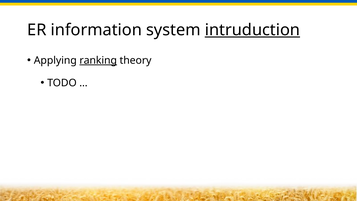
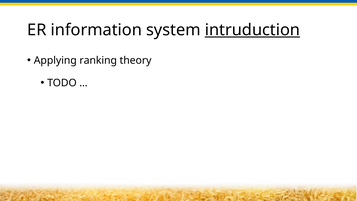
ranking underline: present -> none (98, 60)
